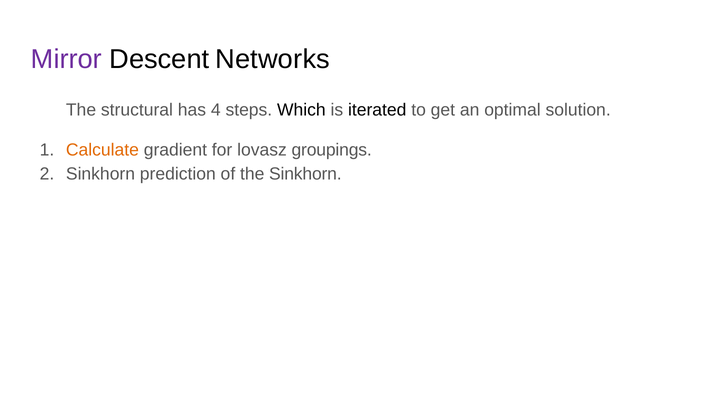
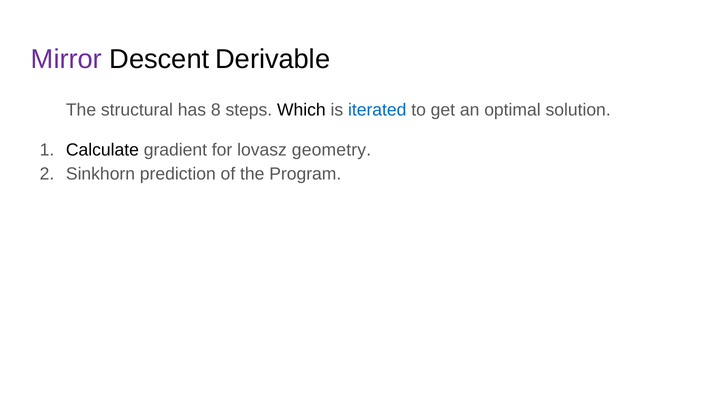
Networks: Networks -> Derivable (273, 59)
4: 4 -> 8 (216, 110)
iterated colour: black -> blue (377, 110)
Calculate colour: orange -> black (102, 150)
groupings: groupings -> geometry (331, 150)
the Sinkhorn: Sinkhorn -> Program (305, 174)
